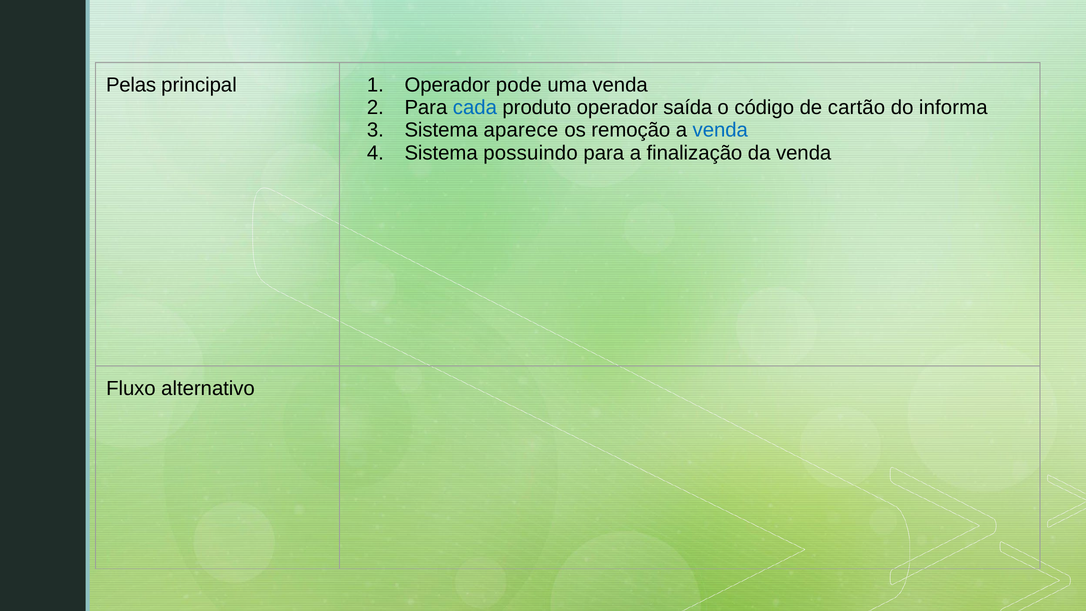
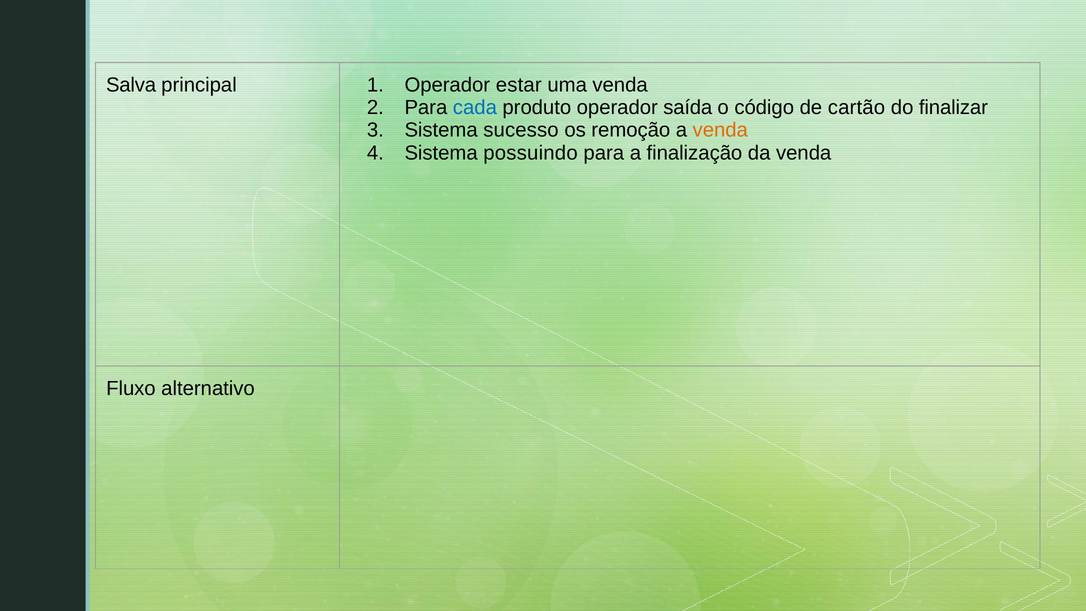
Pelas: Pelas -> Salva (131, 85)
pode: pode -> estar (519, 85)
informa: informa -> finalizar (953, 107)
aparece: aparece -> sucesso (521, 130)
venda colour: blue -> orange (720, 130)
